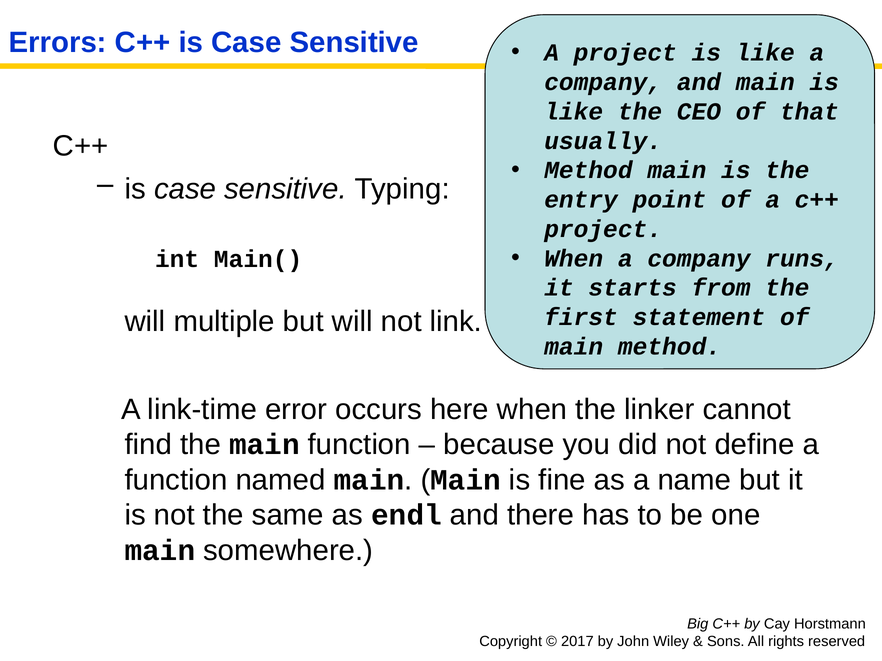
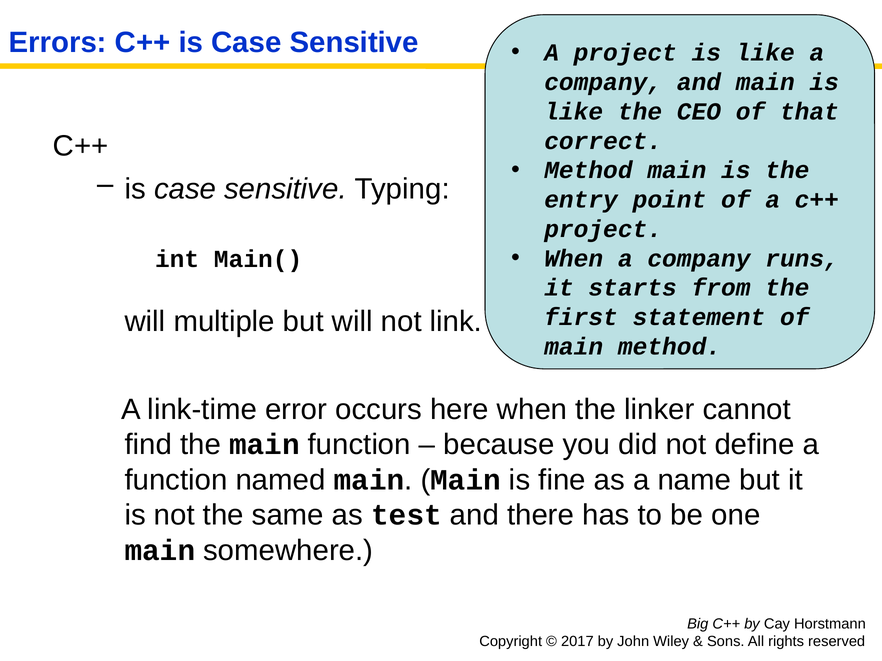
usually: usually -> correct (603, 141)
endl: endl -> test (407, 516)
